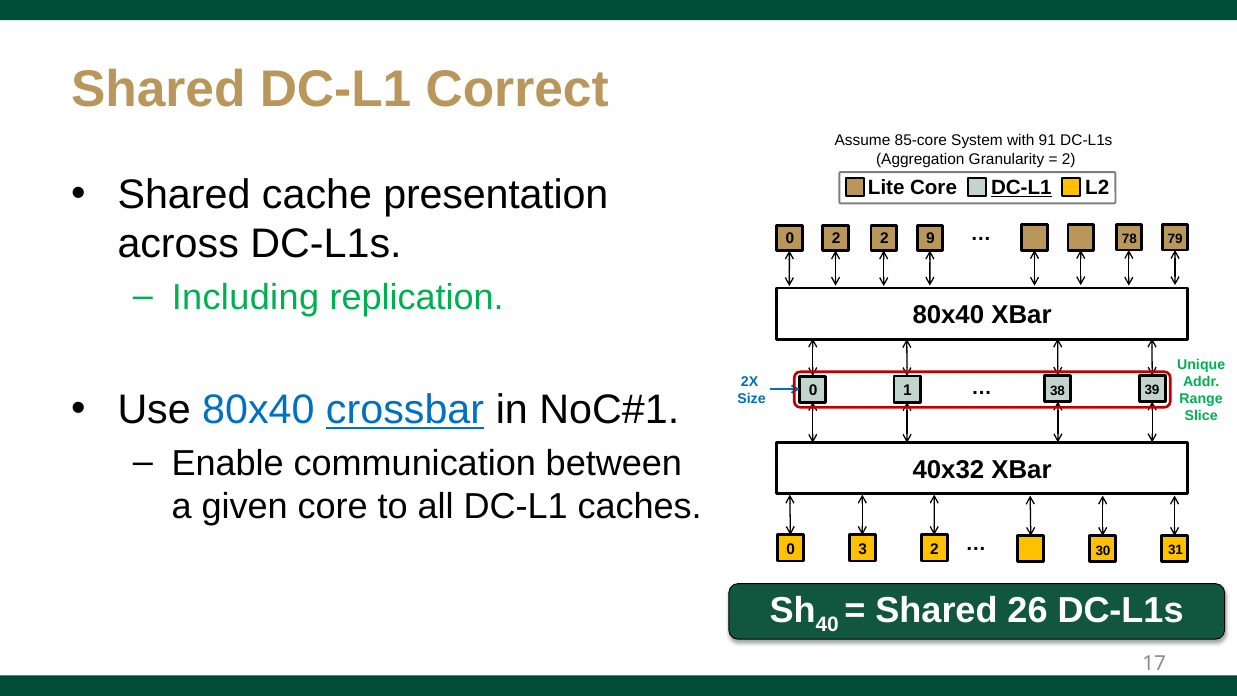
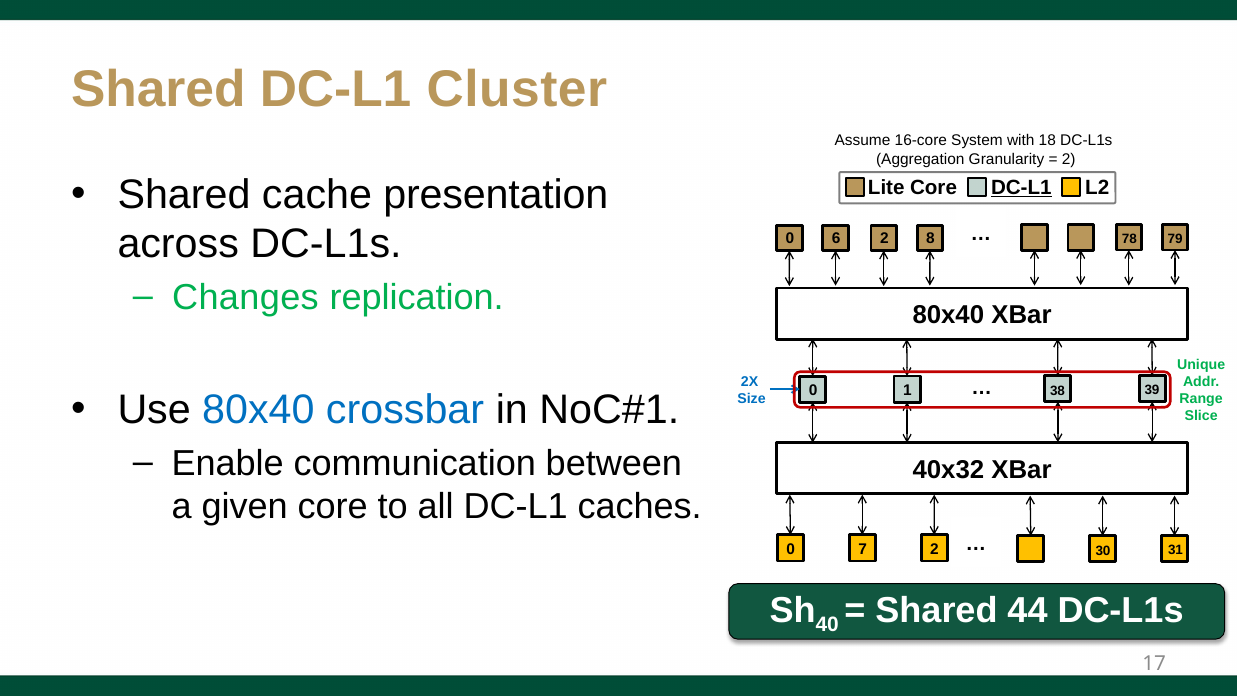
Correct: Correct -> Cluster (517, 89)
85-core: 85-core -> 16-core (921, 141)
91: 91 -> 18 (1047, 141)
0 2: 2 -> 6 (836, 239)
9: 9 -> 8 (931, 239)
Including: Including -> Changes (245, 297)
crossbar underline: present -> none (405, 410)
3: 3 -> 7 (863, 549)
26: 26 -> 44 (1028, 611)
